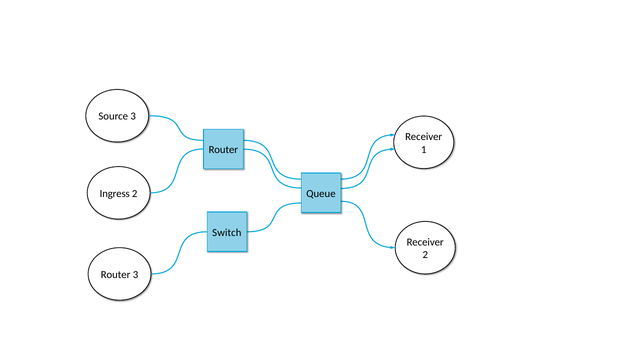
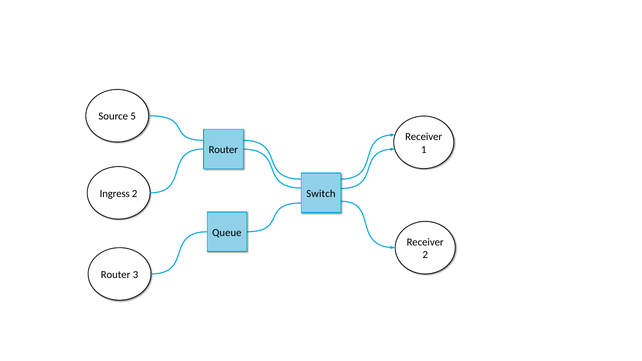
Source 3: 3 -> 5 (133, 117)
Queue: Queue -> Switch (321, 194)
Switch: Switch -> Queue (227, 233)
